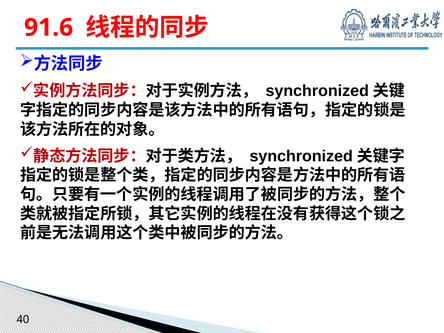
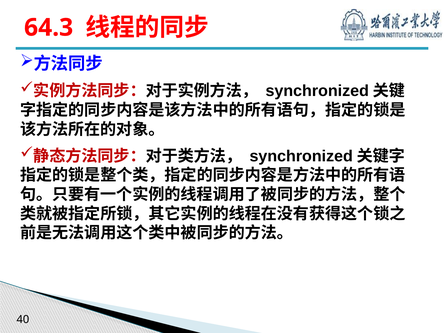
91.6: 91.6 -> 64.3 (49, 28)
